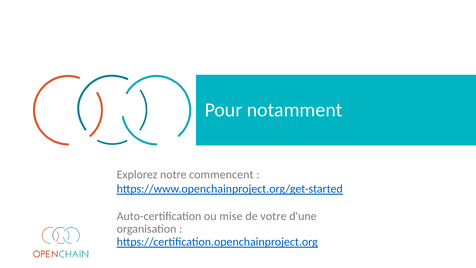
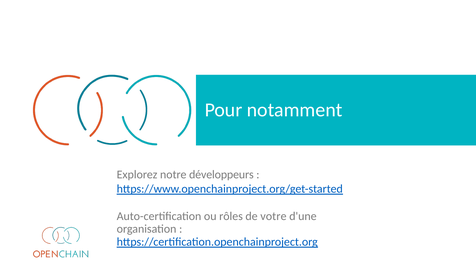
commencent: commencent -> développeurs (221, 175)
mise: mise -> rôles (231, 216)
